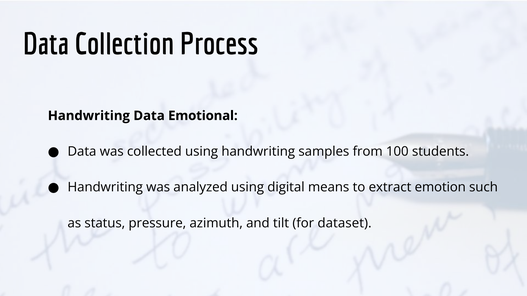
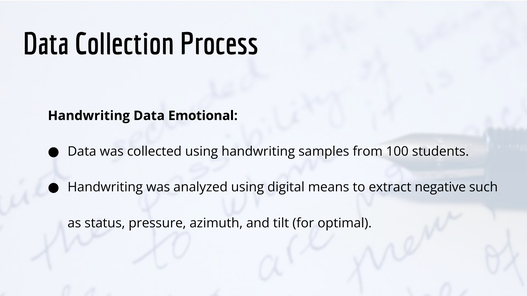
emotion: emotion -> negative (440, 188)
dataset: dataset -> optimal (345, 223)
